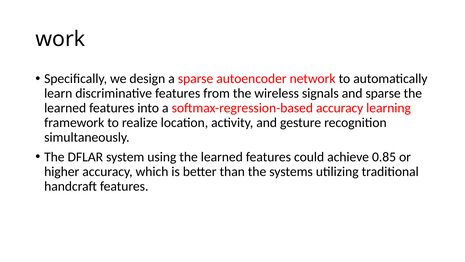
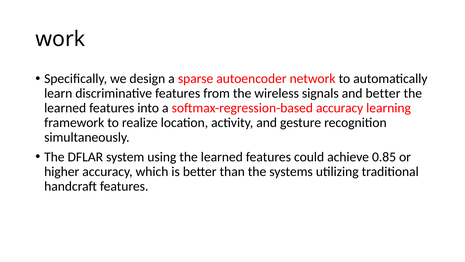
and sparse: sparse -> better (383, 93)
